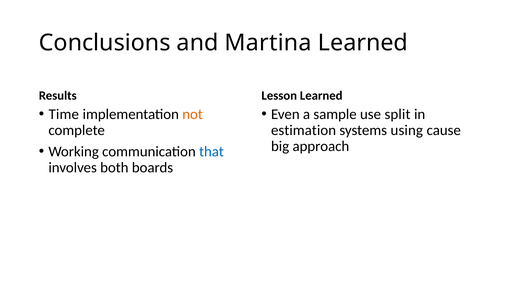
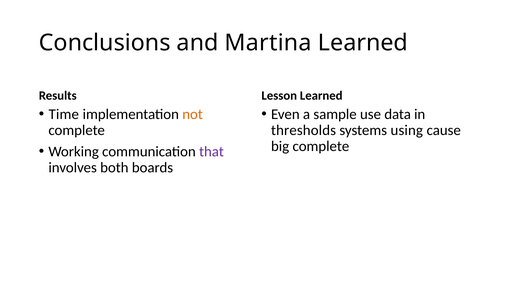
split: split -> data (398, 114)
estimation: estimation -> thresholds (304, 130)
big approach: approach -> complete (321, 146)
that colour: blue -> purple (211, 152)
